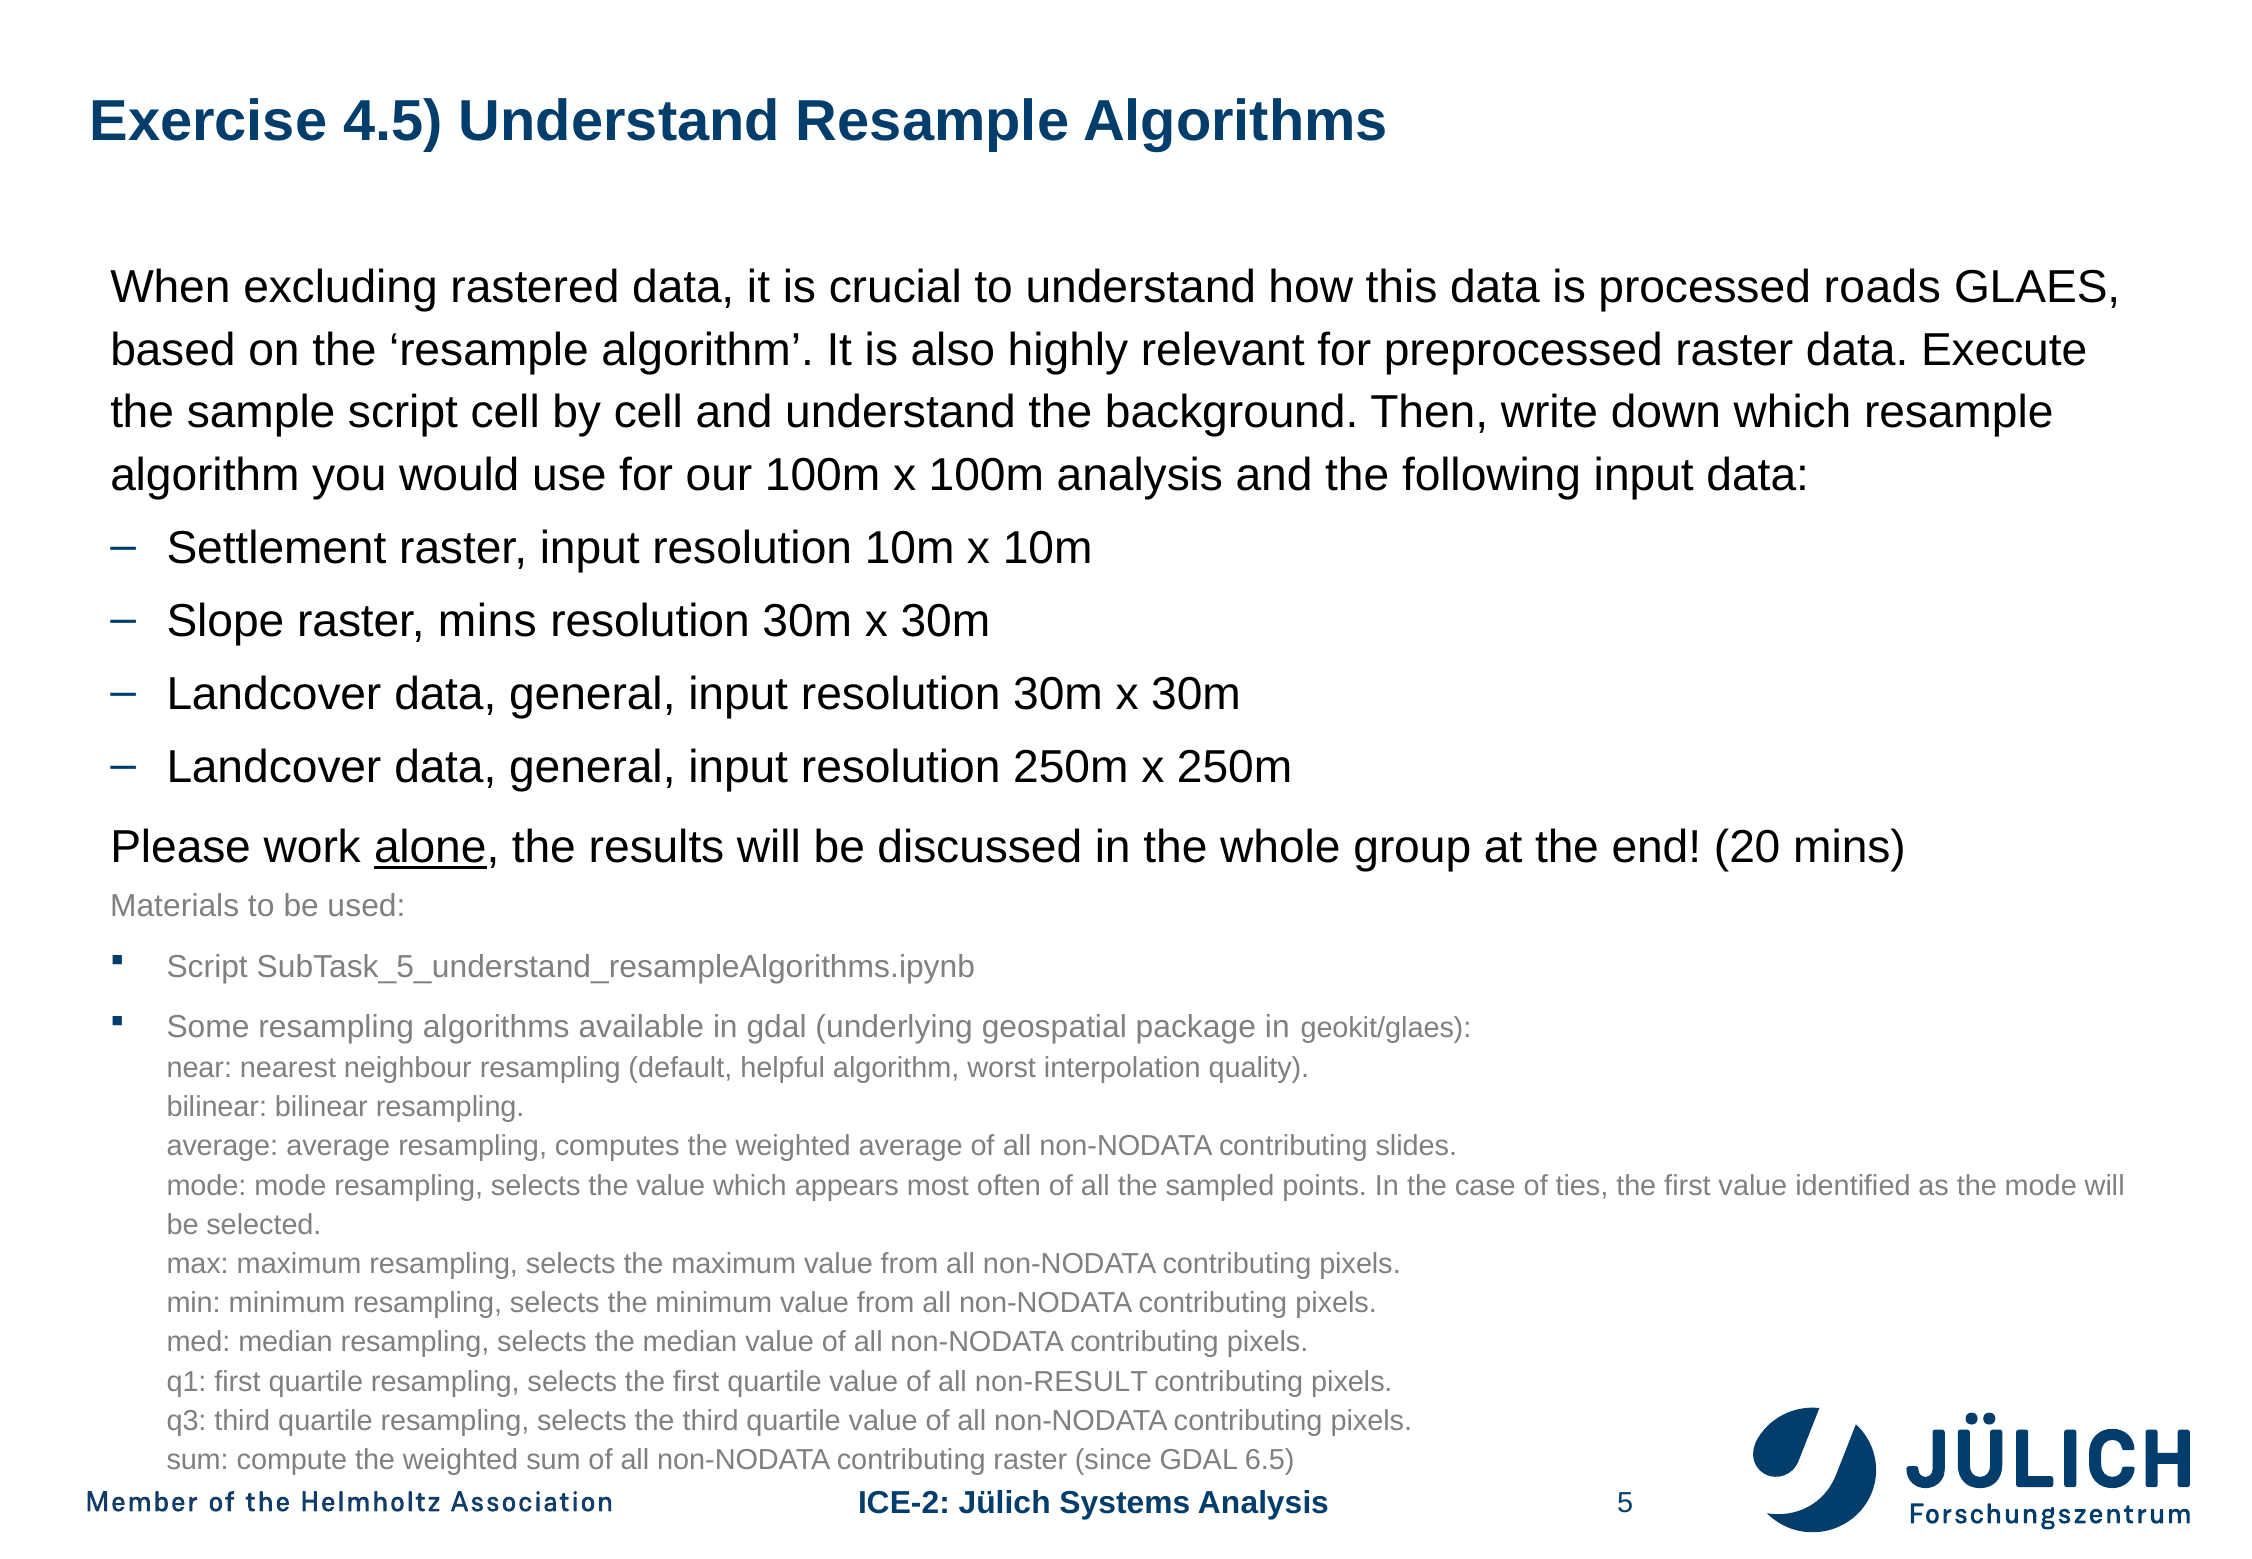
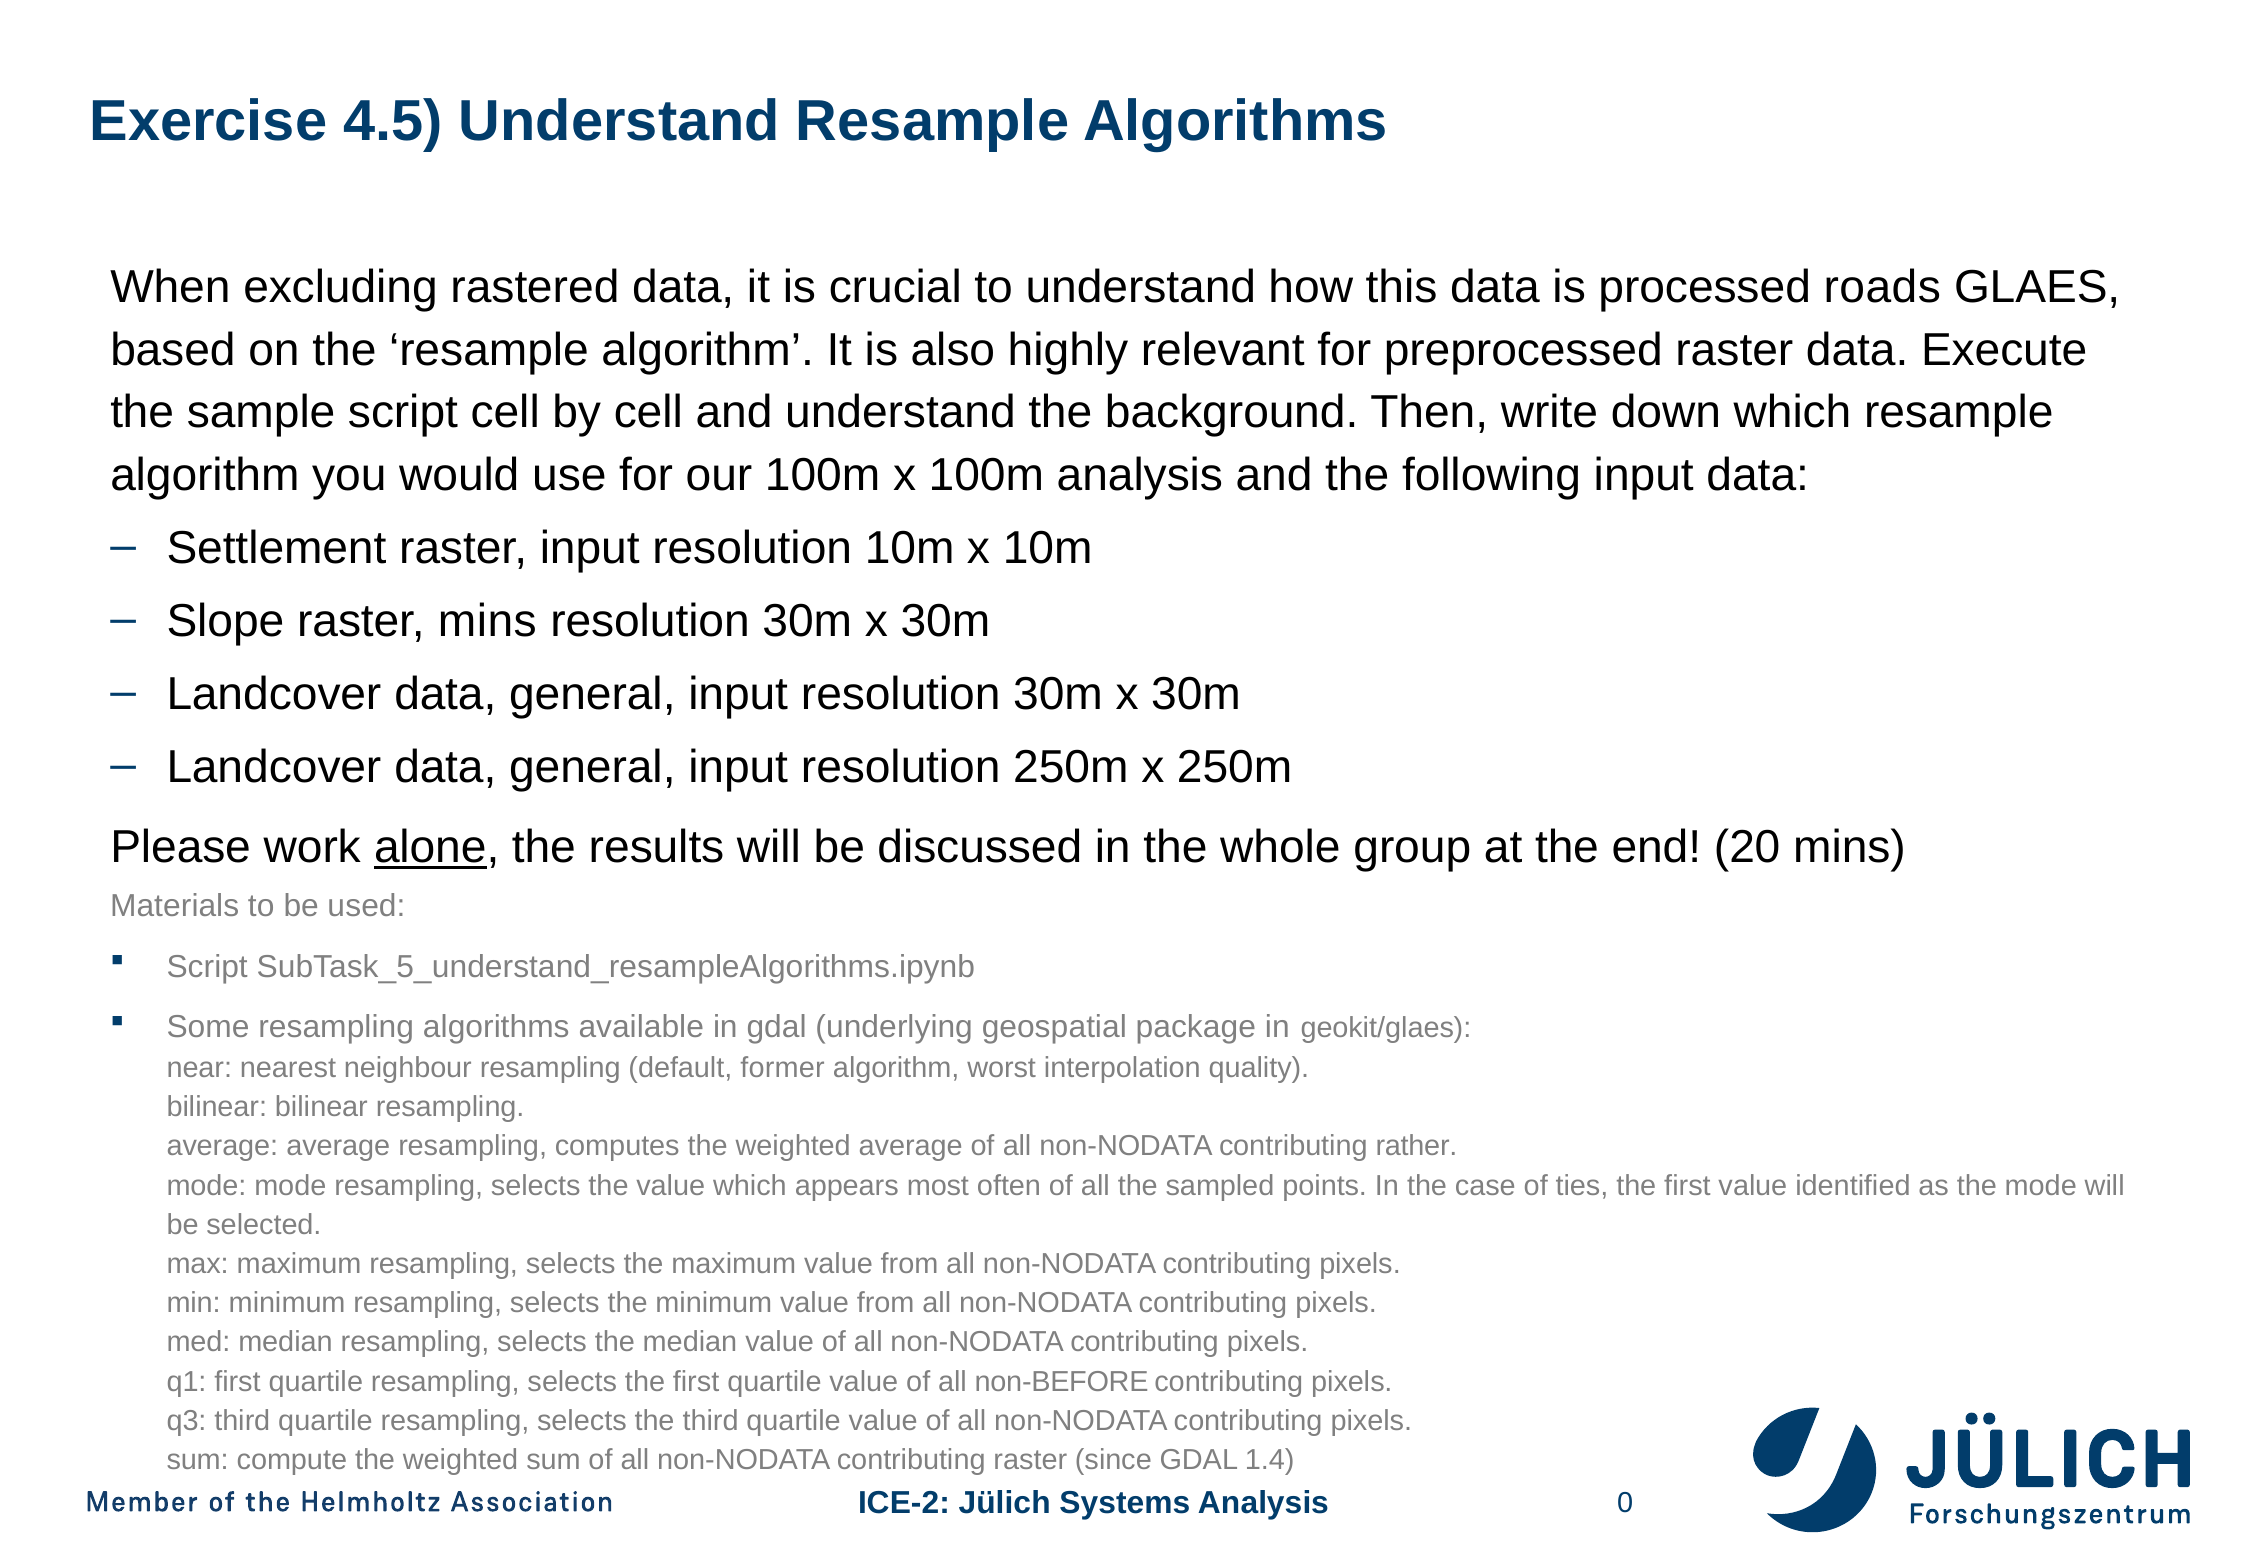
helpful: helpful -> former (783, 1068)
slides: slides -> rather (1416, 1146)
non-RESULT: non-RESULT -> non-BEFORE (1062, 1382)
6.5: 6.5 -> 1.4 (1270, 1460)
5: 5 -> 0 (1625, 1503)
